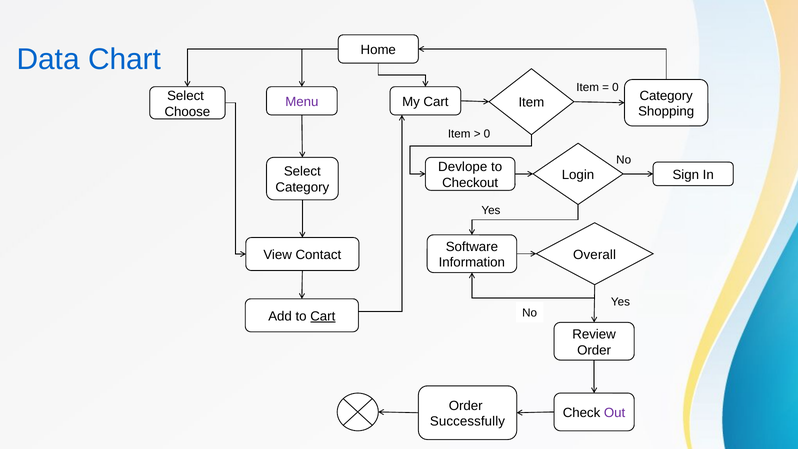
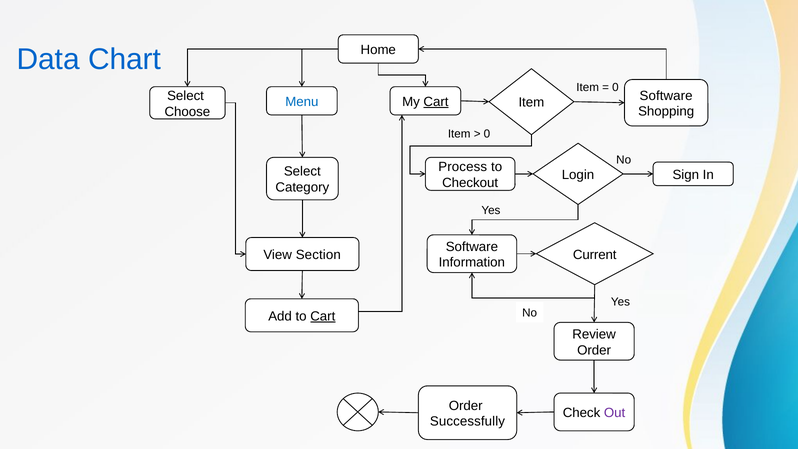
Category: Category -> Software (666, 96)
Menu colour: purple -> blue (302, 102)
Cart underline: none -> present (436, 102)
Devlope: Devlope -> Process (463, 167)
Overall: Overall -> Current (595, 255)
Contact: Contact -> Section (318, 255)
